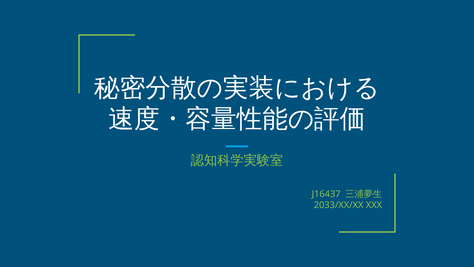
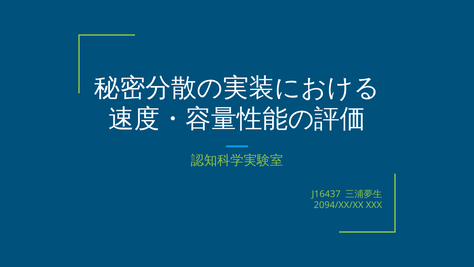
2033/XX/XX: 2033/XX/XX -> 2094/XX/XX (339, 205)
